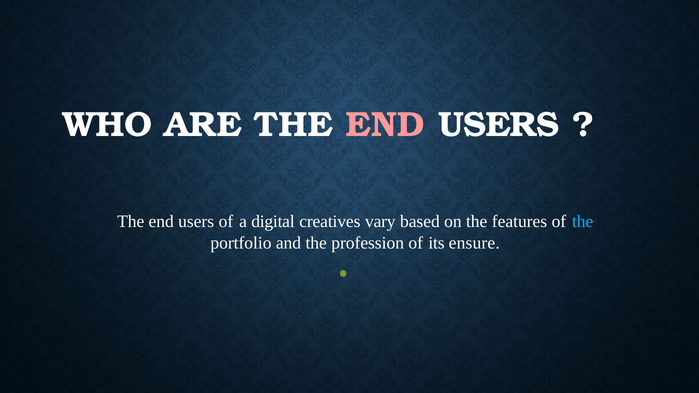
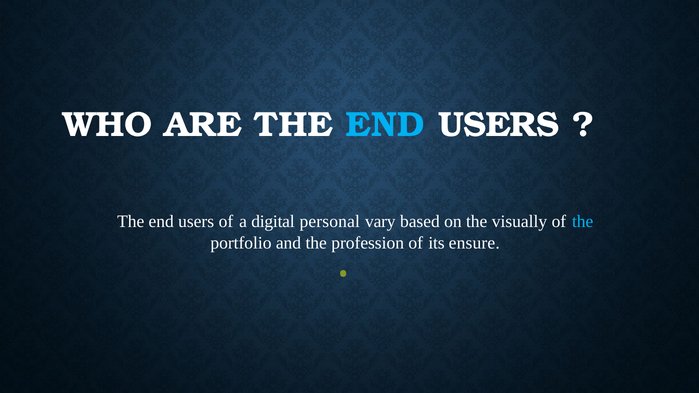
END colour: pink -> light blue (385, 125)
creatives: creatives -> personal (330, 221)
features: features -> visually (519, 221)
